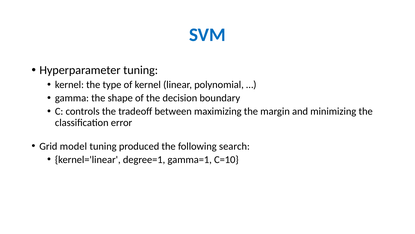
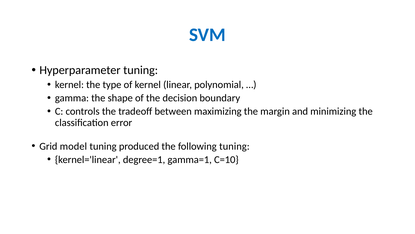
following search: search -> tuning (234, 146)
